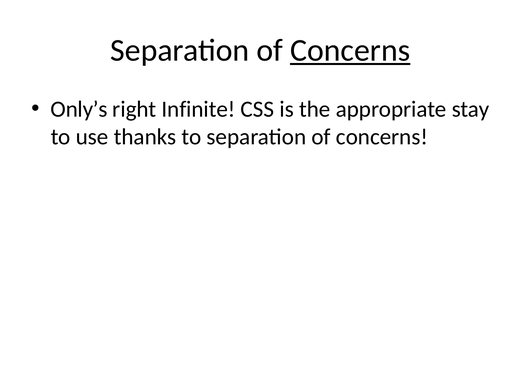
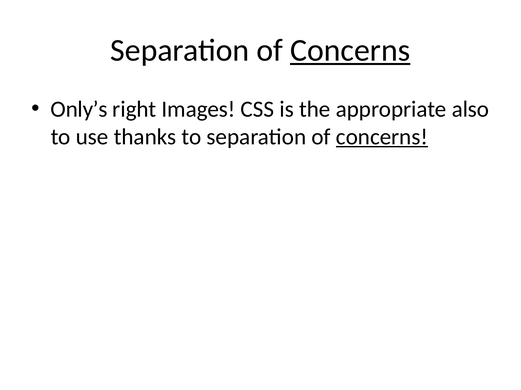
Infinite: Infinite -> Images (198, 109)
stay: stay -> also (470, 109)
concerns underline: none -> present (382, 137)
